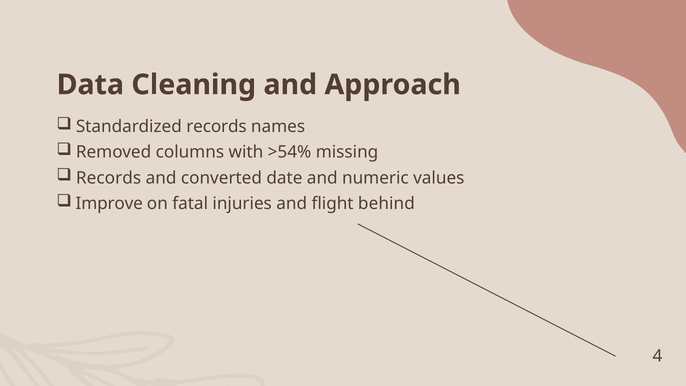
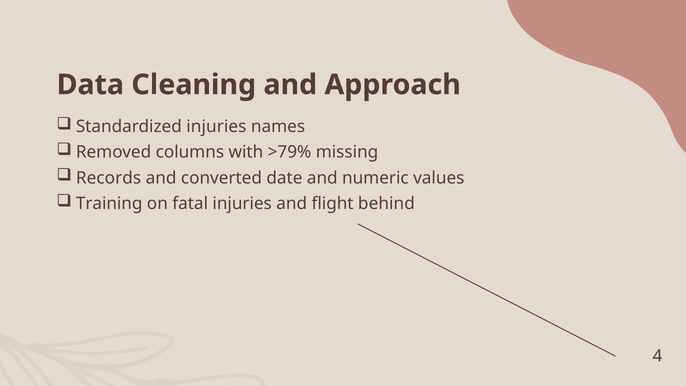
Standardized records: records -> injuries (216, 126)
>54%: >54% -> >79% (290, 152)
Improve: Improve -> Training (109, 203)
